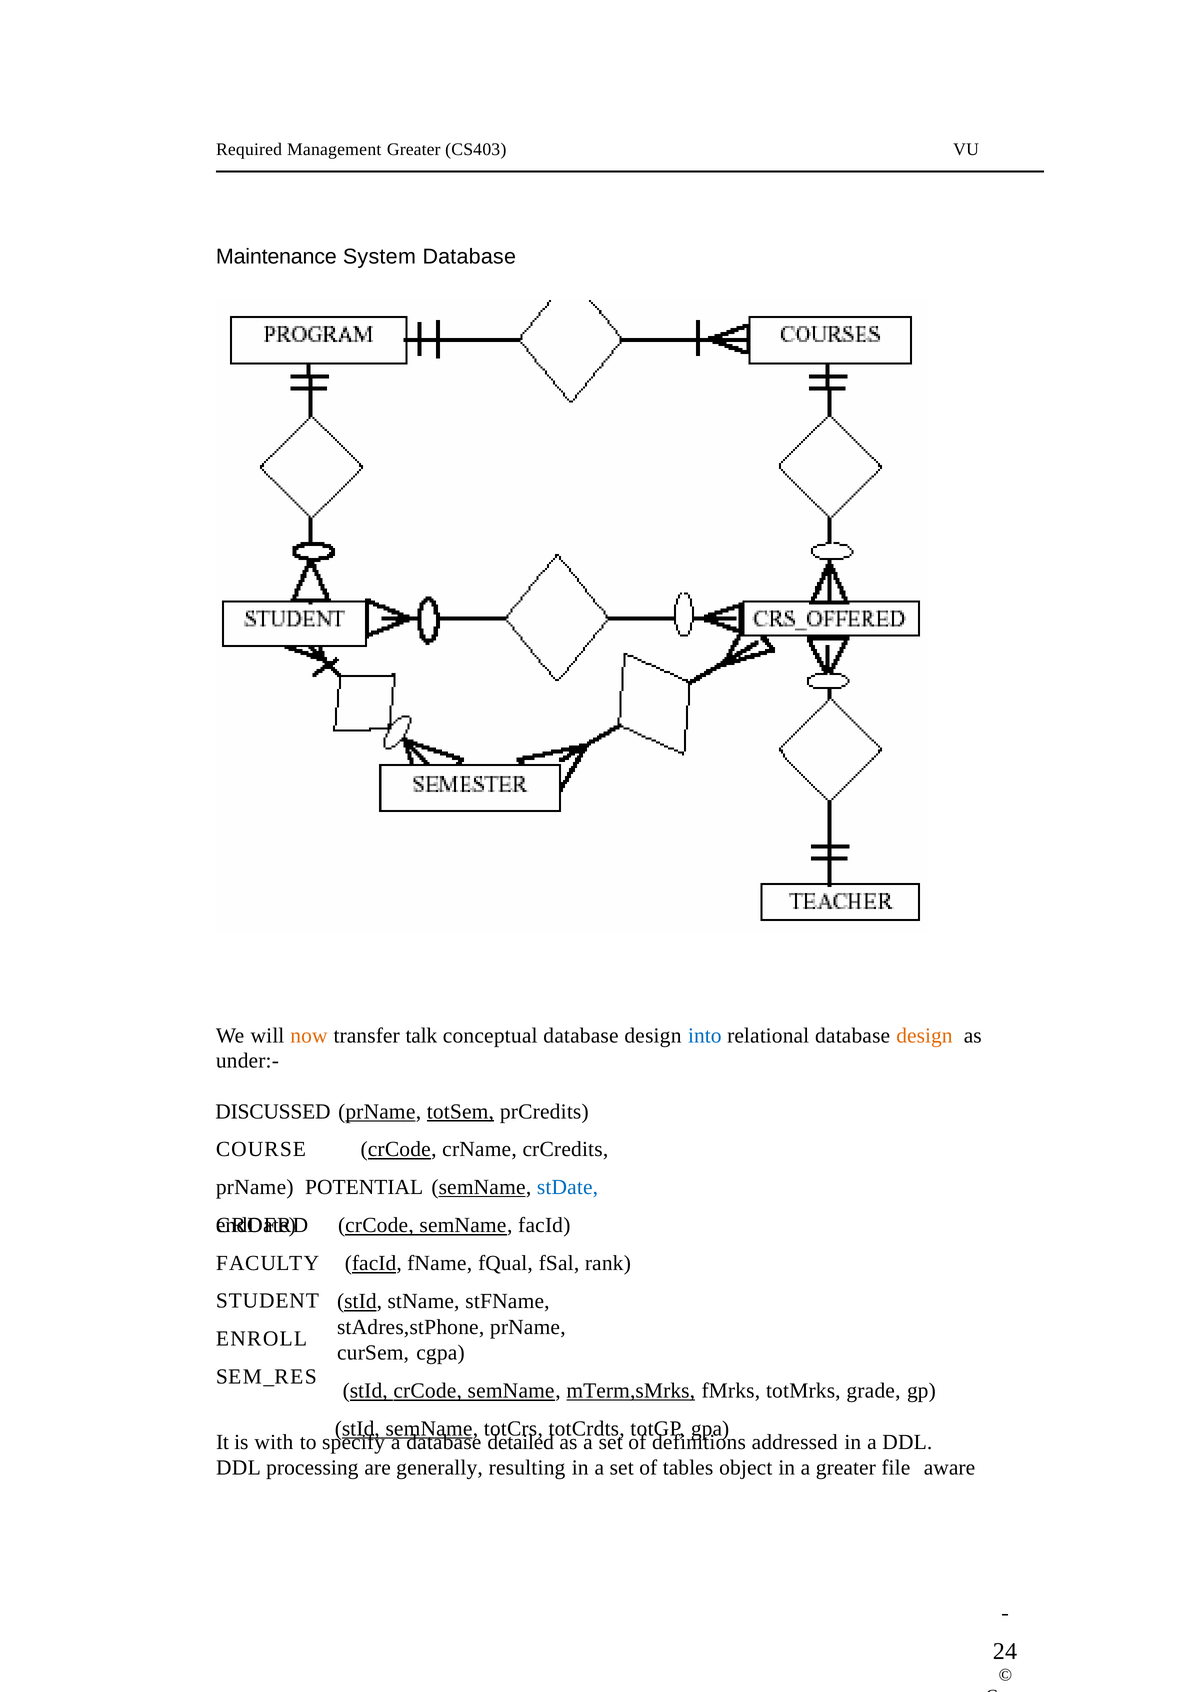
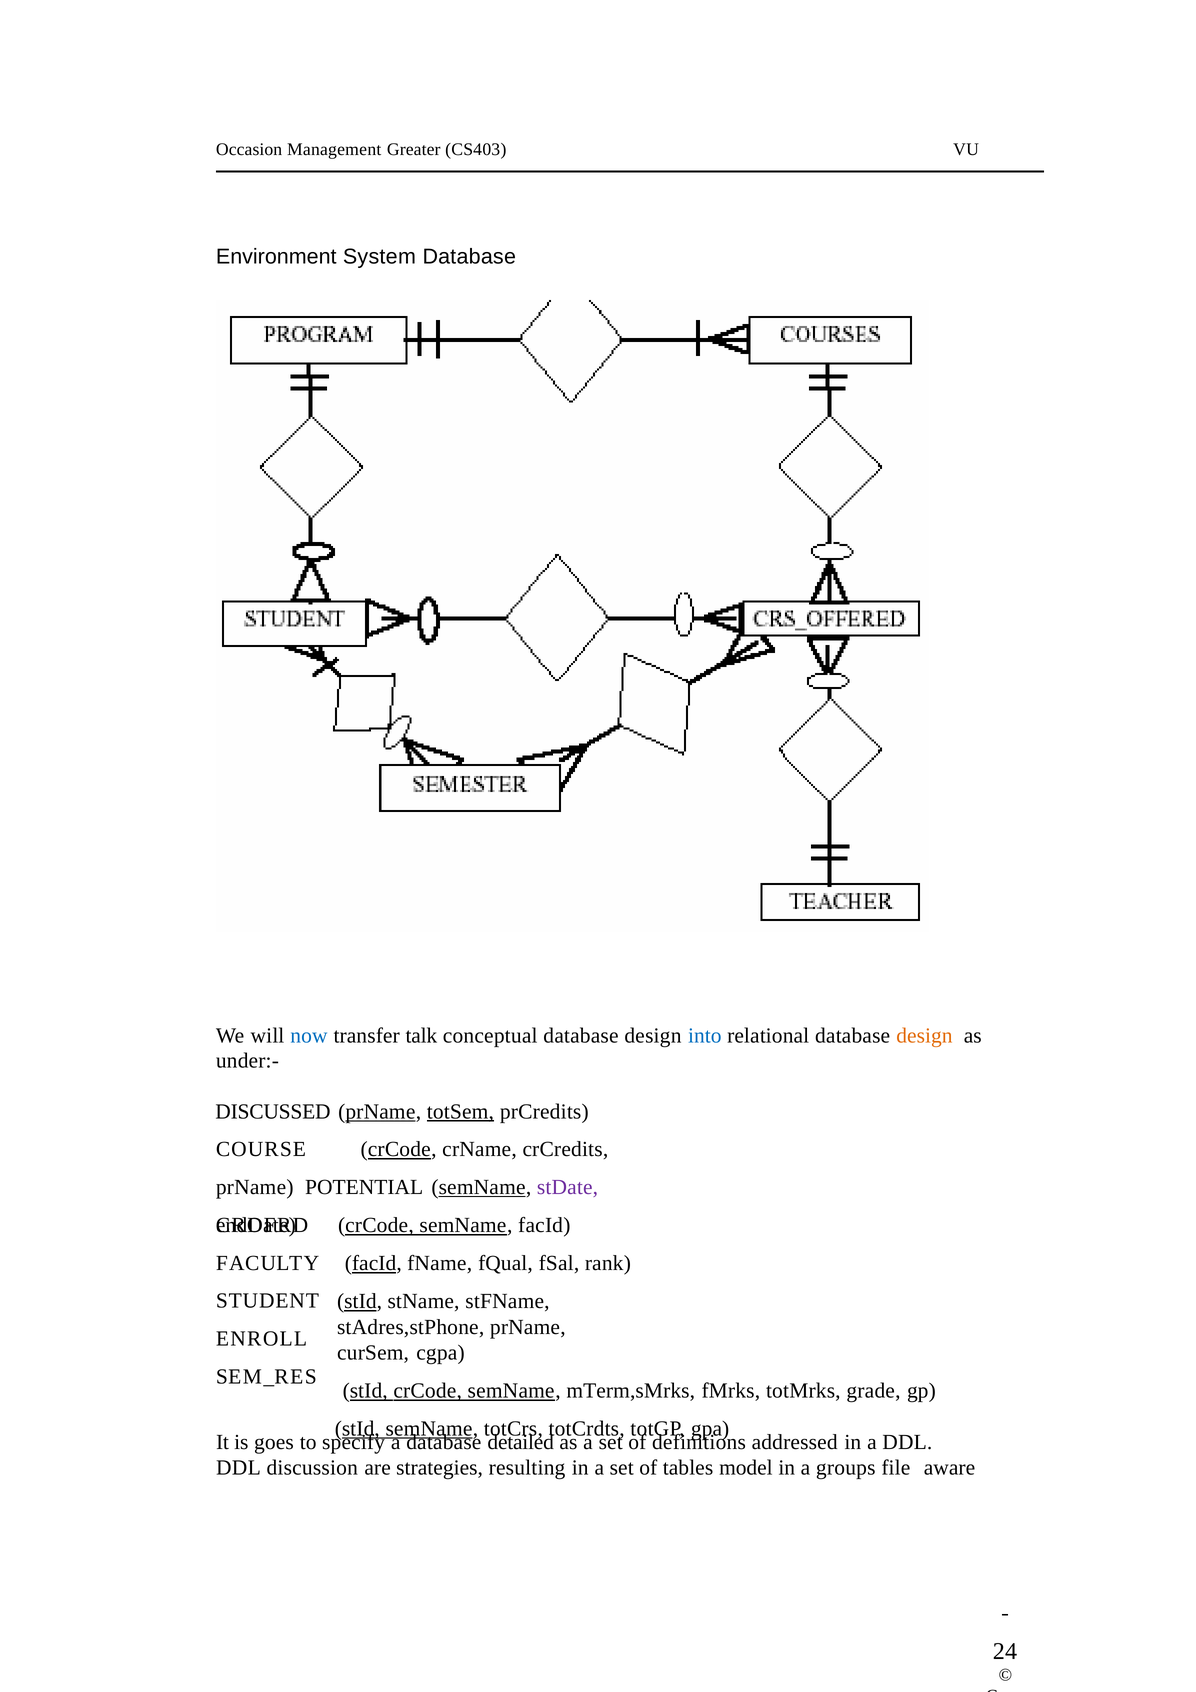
Required: Required -> Occasion (249, 149)
Maintenance: Maintenance -> Environment (276, 257)
now colour: orange -> blue (309, 1036)
stDate colour: blue -> purple (567, 1187)
mTerm,sMrks underline: present -> none (631, 1391)
with: with -> goes (274, 1443)
processing: processing -> discussion (312, 1468)
generally: generally -> strategies (440, 1468)
object: object -> model (746, 1468)
a greater: greater -> groups (846, 1468)
